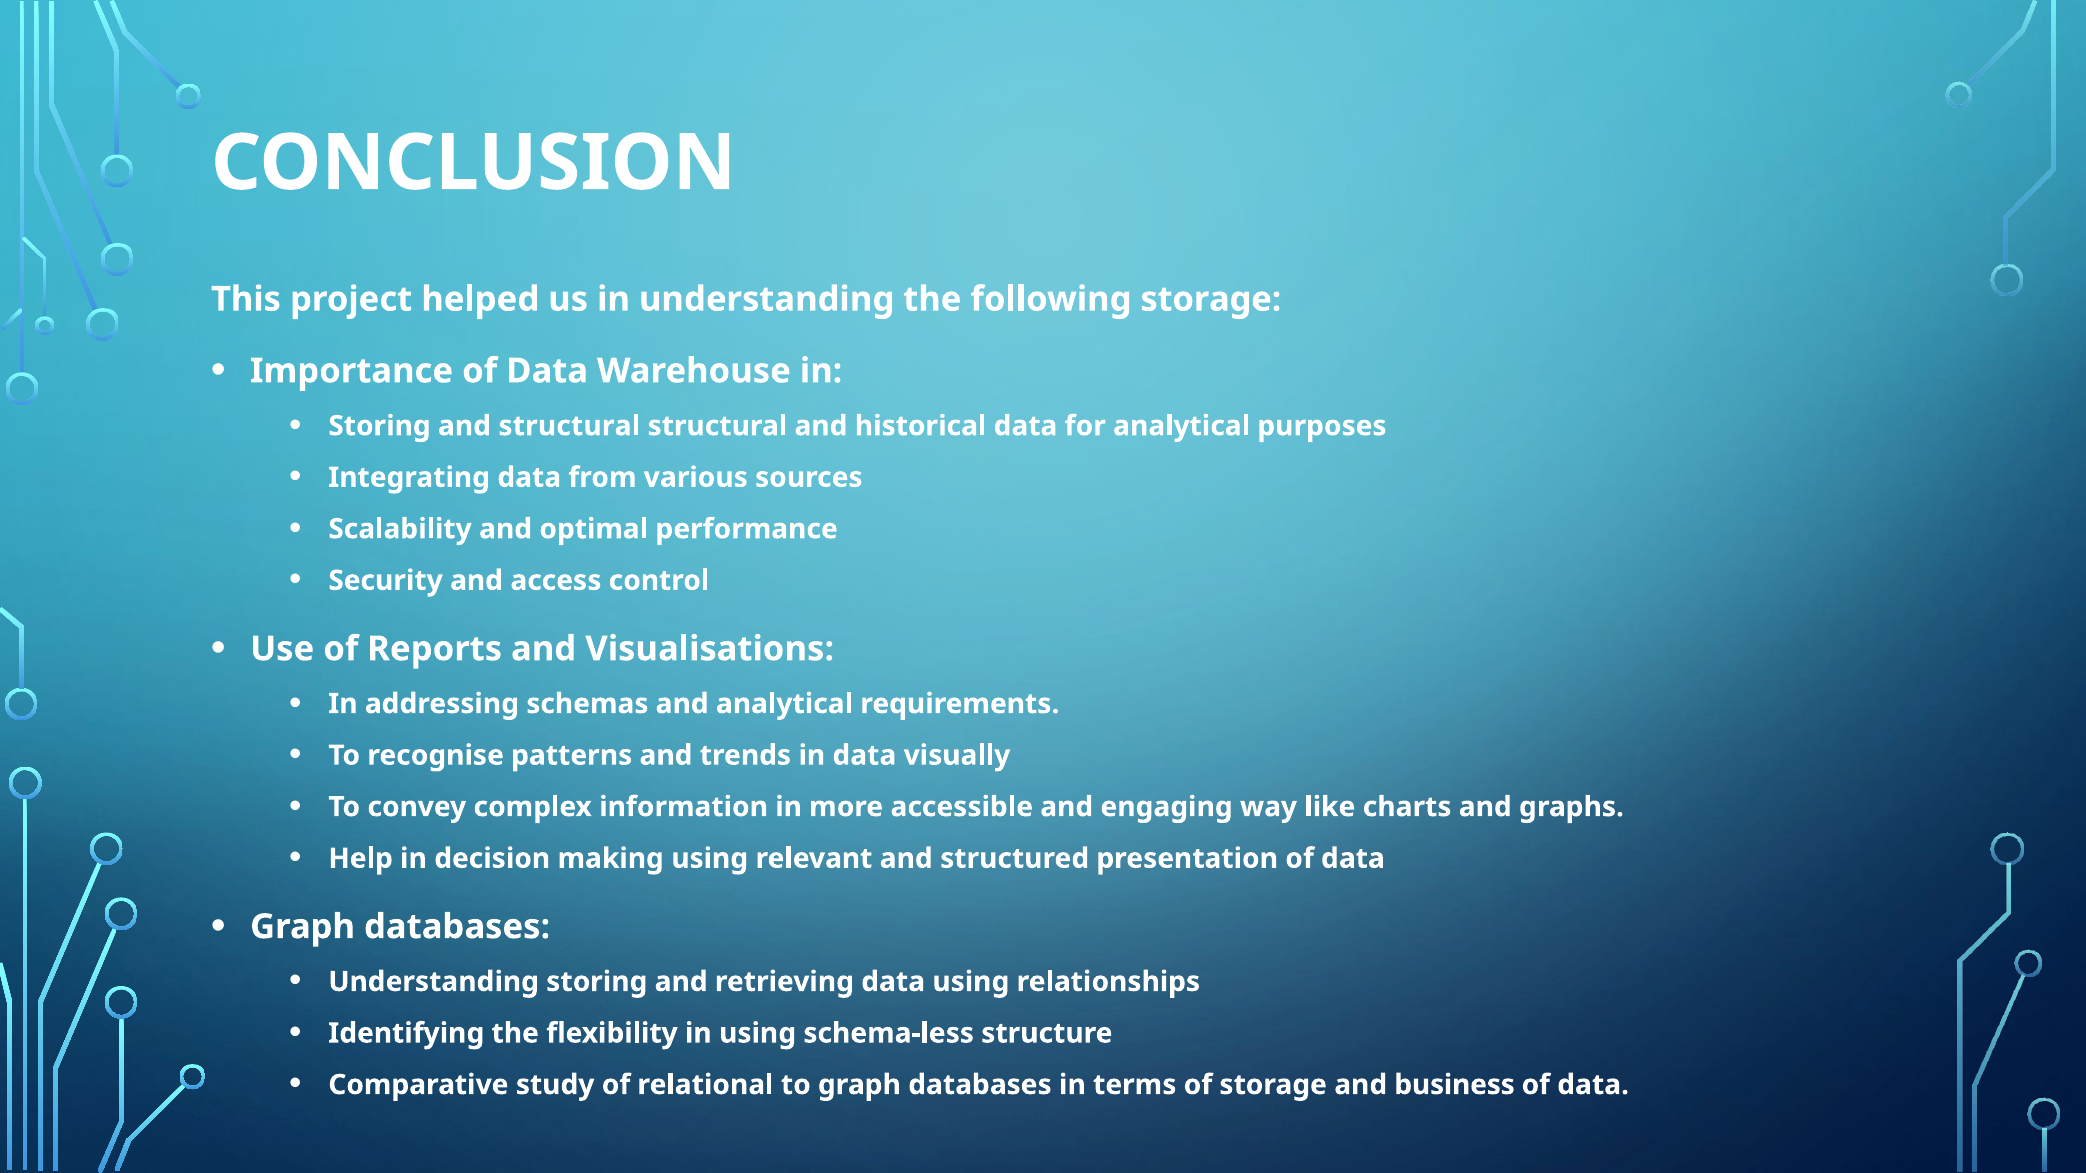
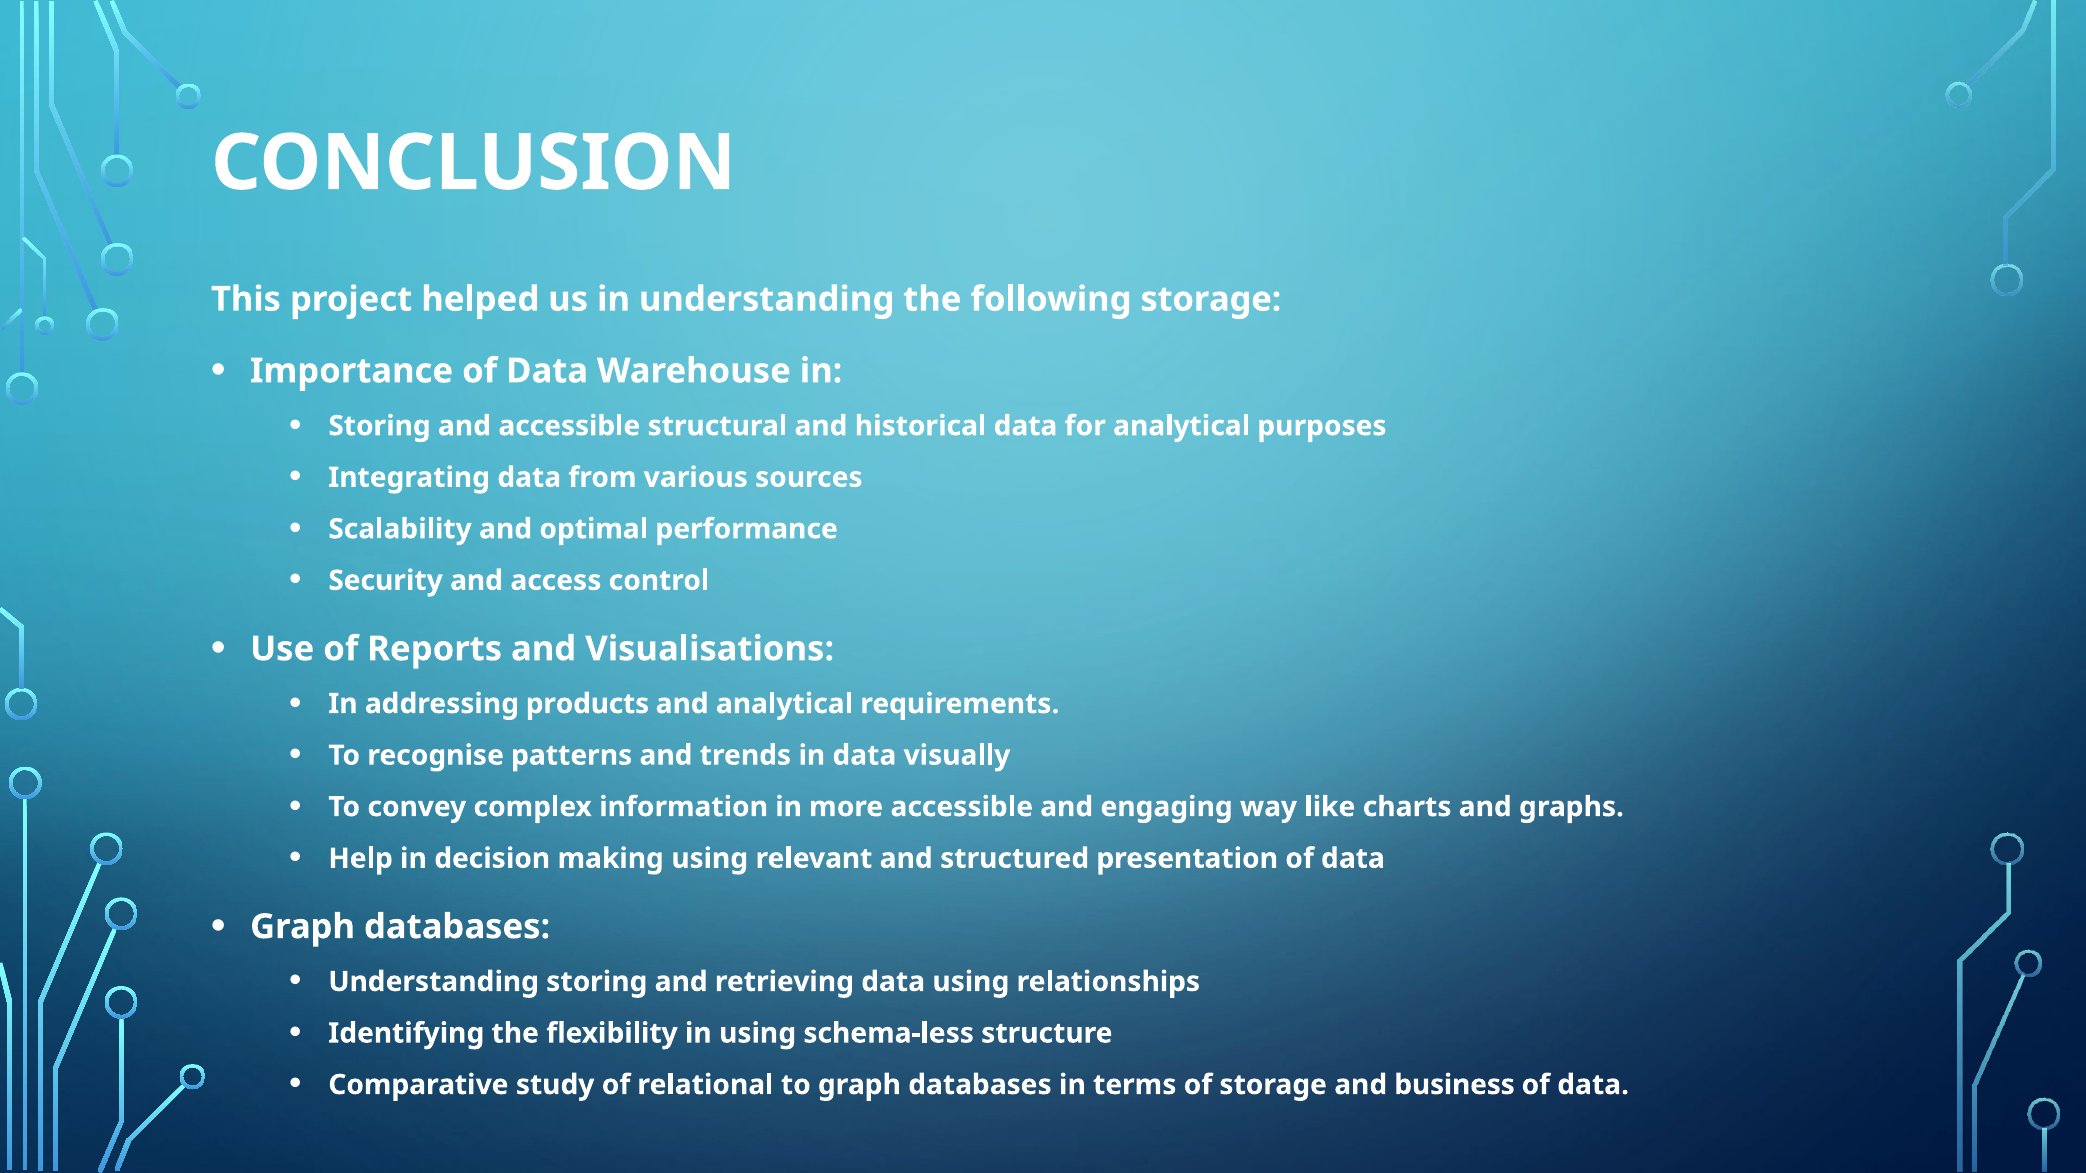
and structural: structural -> accessible (569, 426)
schemas: schemas -> products (587, 704)
